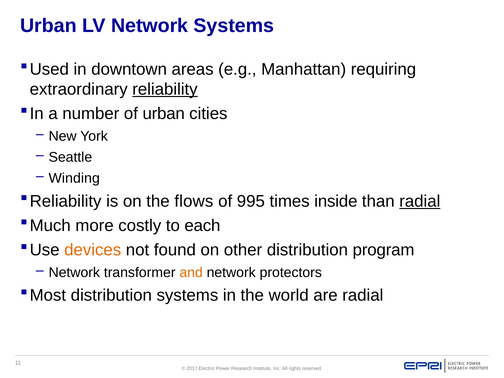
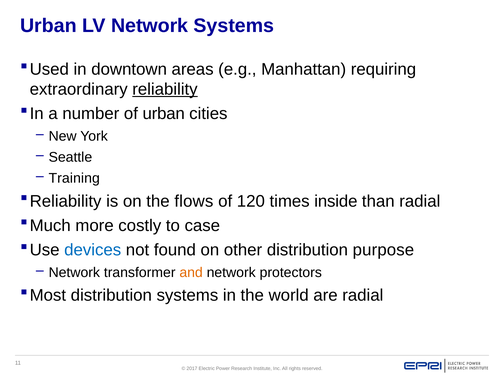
Winding: Winding -> Training (74, 178)
995: 995 -> 120 (251, 201)
radial underline: present -> none (420, 201)
each: each -> case (202, 226)
devices colour: orange -> blue (93, 250)
program: program -> purpose (383, 250)
